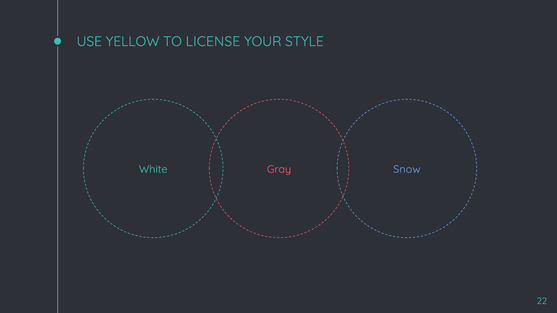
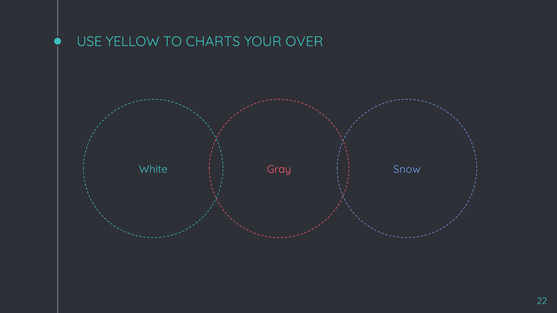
LICENSE: LICENSE -> CHARTS (213, 42)
STYLE: STYLE -> OVER (304, 42)
